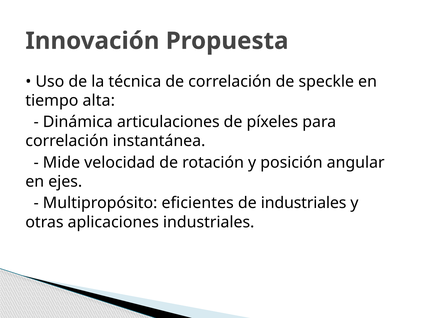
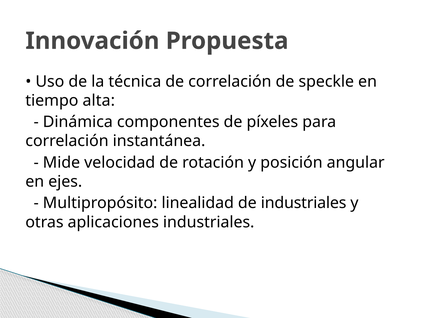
articulaciones: articulaciones -> componentes (168, 122)
eficientes: eficientes -> linealidad (198, 203)
